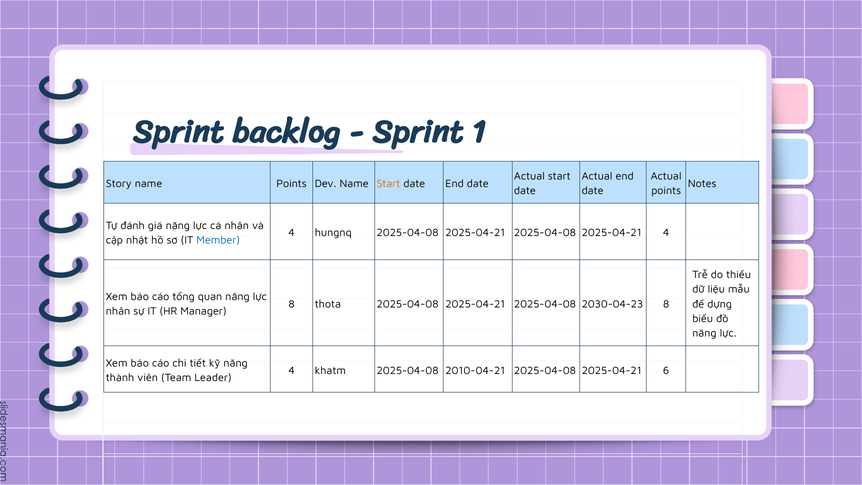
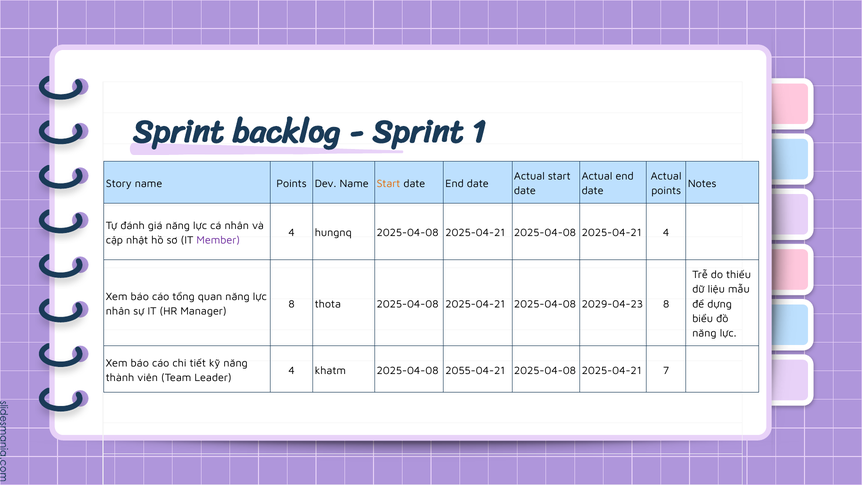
Member colour: blue -> purple (218, 240)
2030-04-23: 2030-04-23 -> 2029-04-23 (612, 304)
2010-04-21: 2010-04-21 -> 2055-04-21 (475, 370)
6: 6 -> 7 (666, 370)
